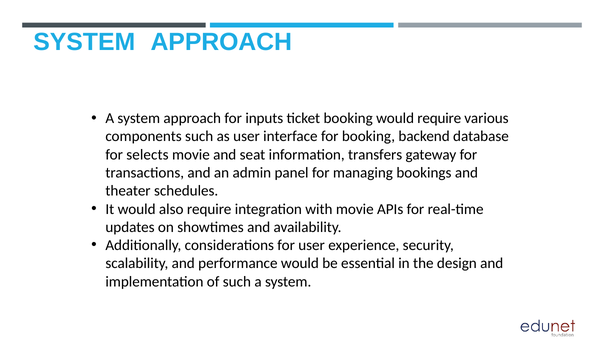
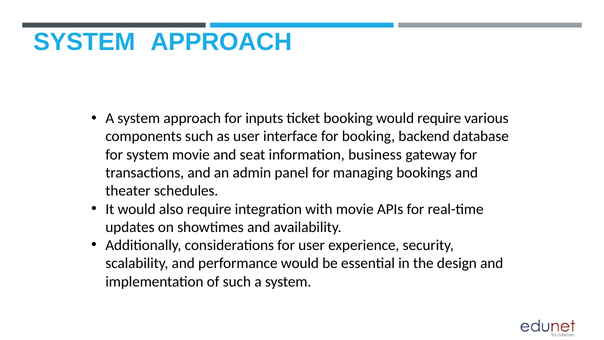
for selects: selects -> system (148, 155)
transfers: transfers -> business (375, 155)
